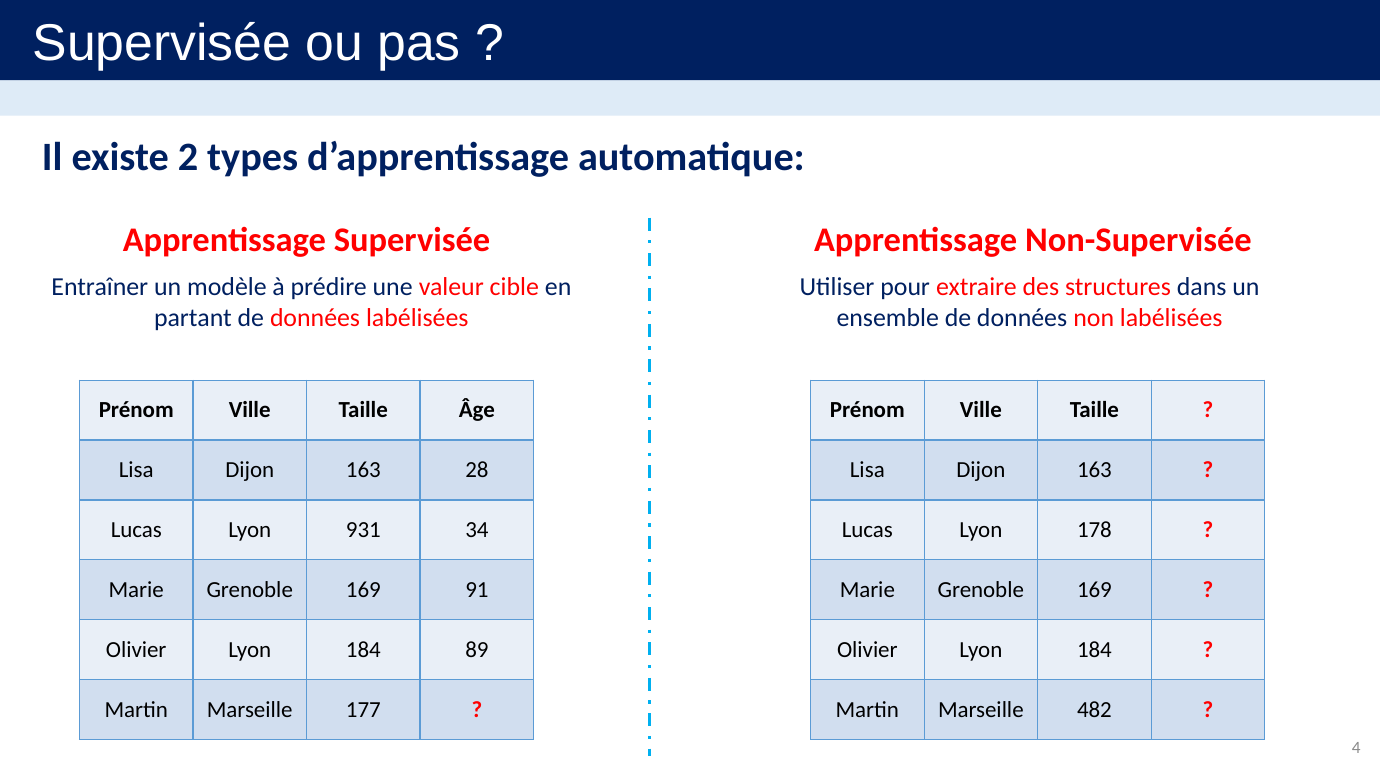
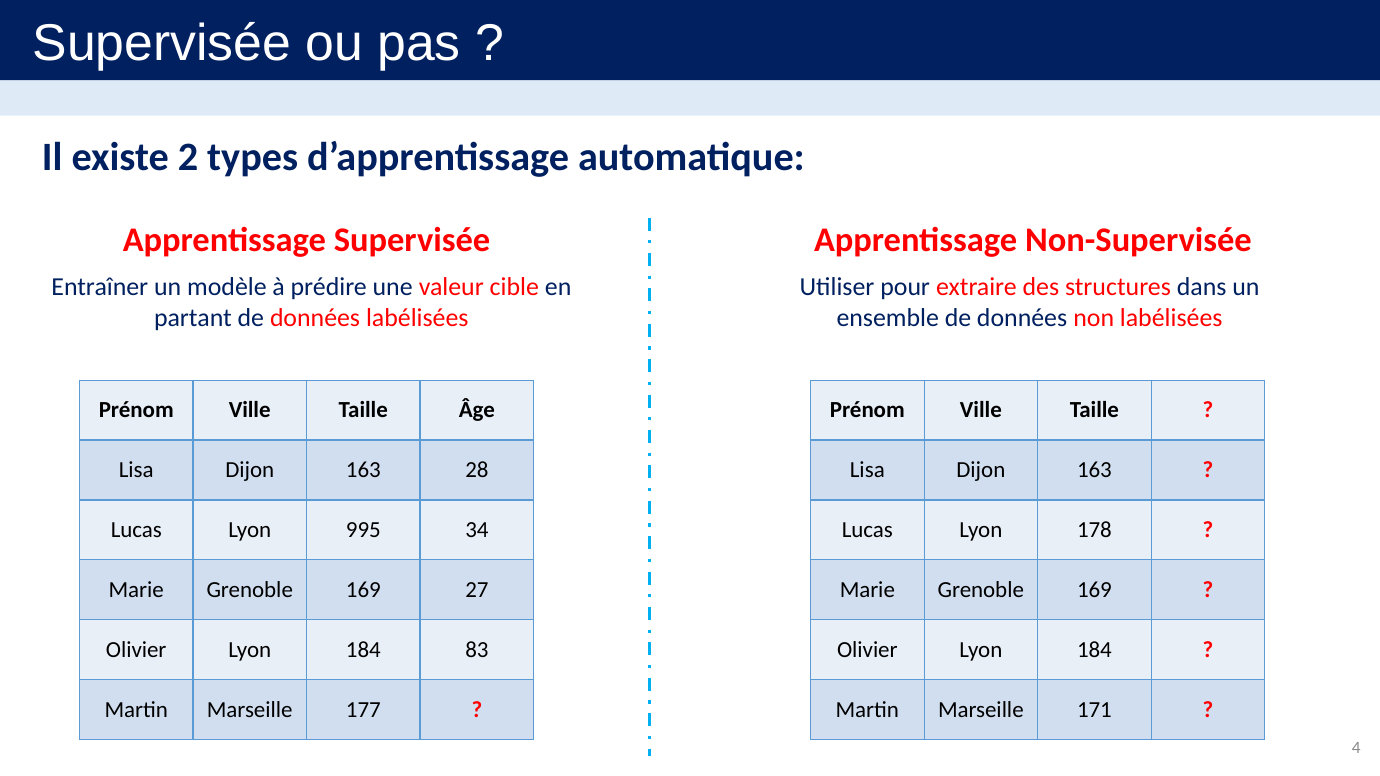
931: 931 -> 995 (363, 530)
91: 91 -> 27 (477, 590)
89: 89 -> 83 (477, 650)
482: 482 -> 171 (1094, 710)
